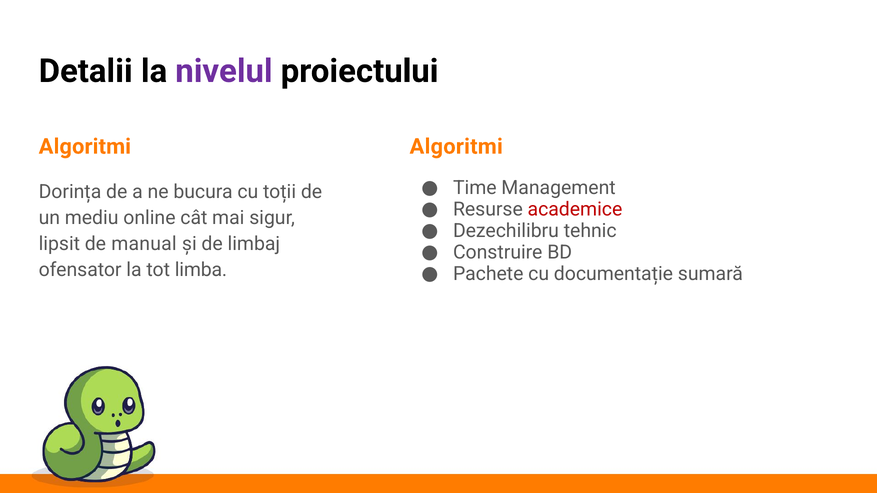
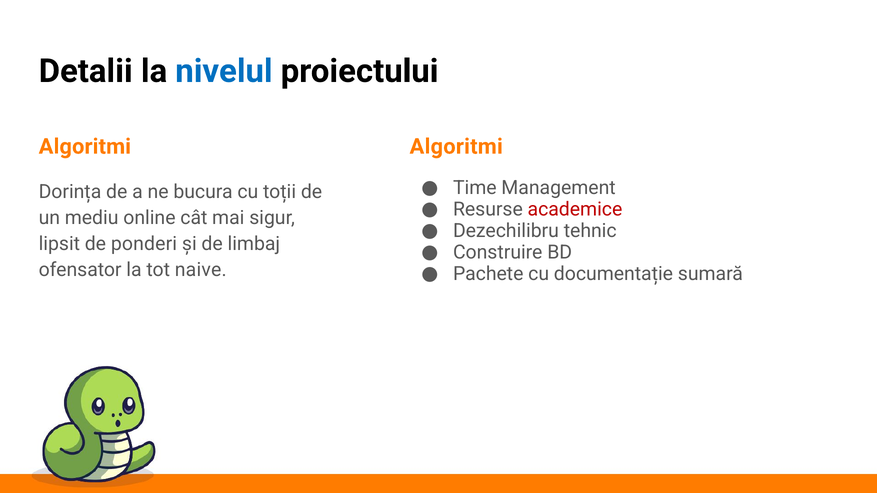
nivelul colour: purple -> blue (224, 71)
manual: manual -> ponderi (144, 244)
limba: limba -> naive (201, 270)
